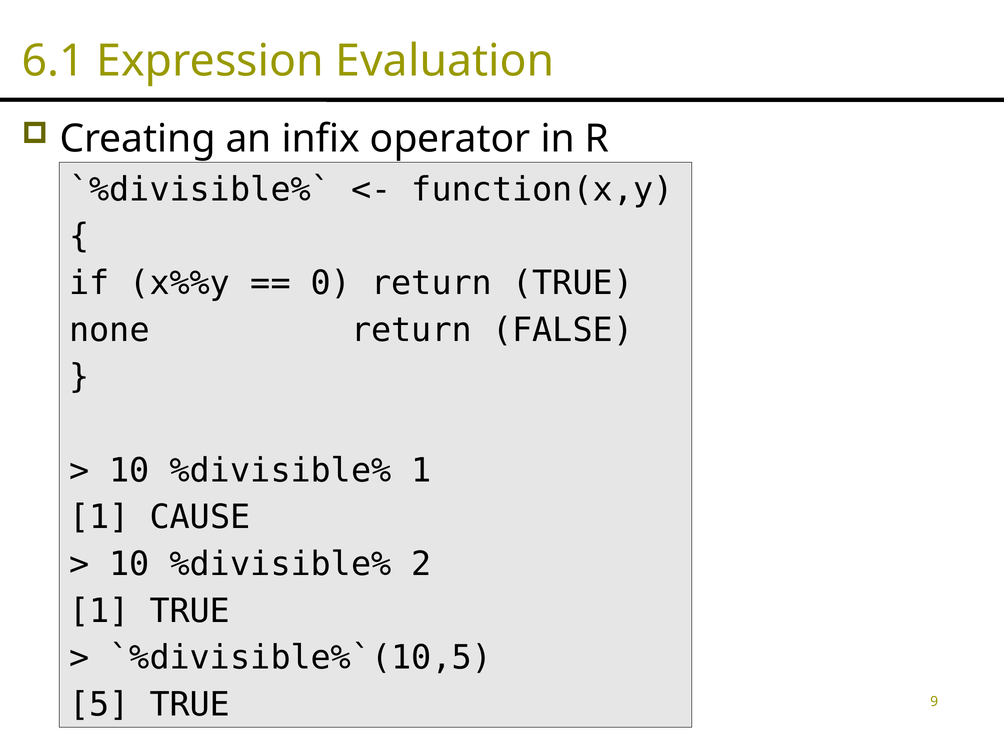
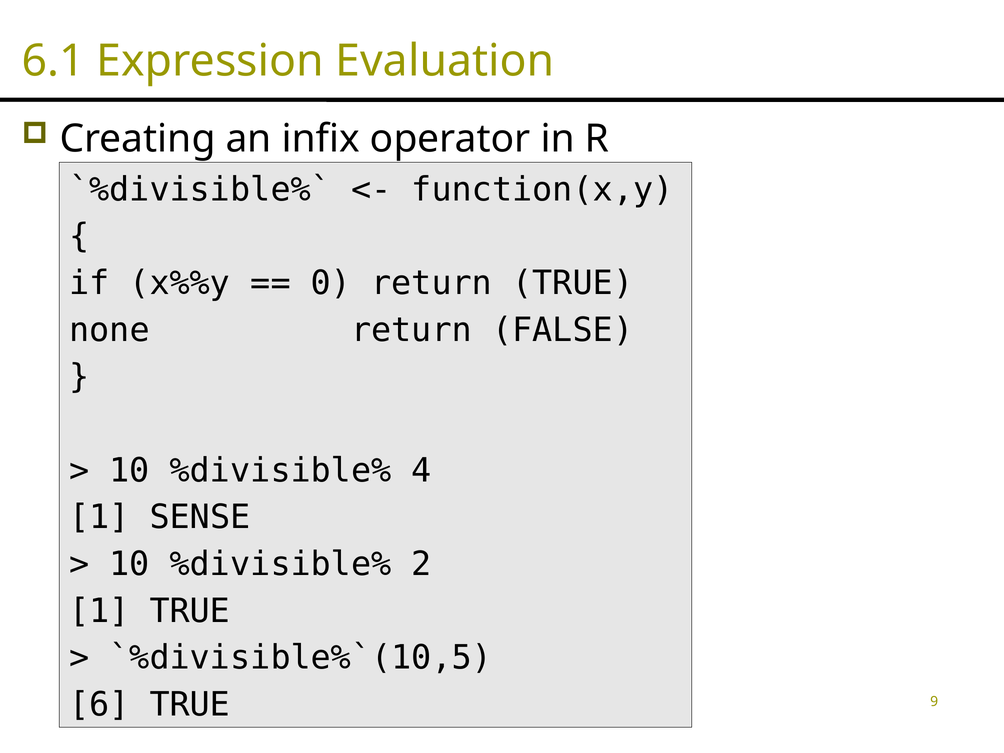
%divisible% 1: 1 -> 4 (421, 471)
CAUSE: CAUSE -> SENSE (200, 517)
5: 5 -> 6 (99, 705)
